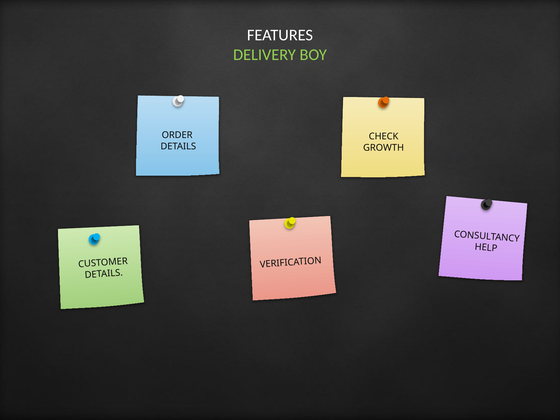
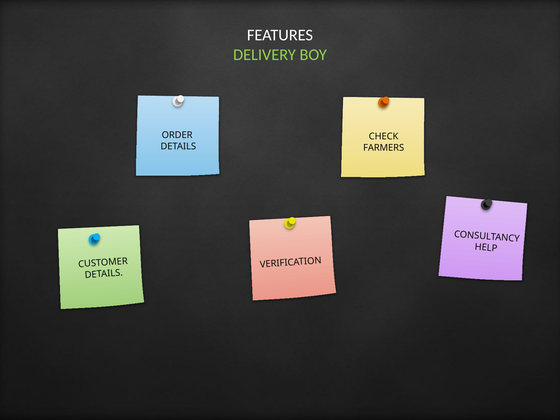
GROWTH: GROWTH -> FARMERS (384, 148)
